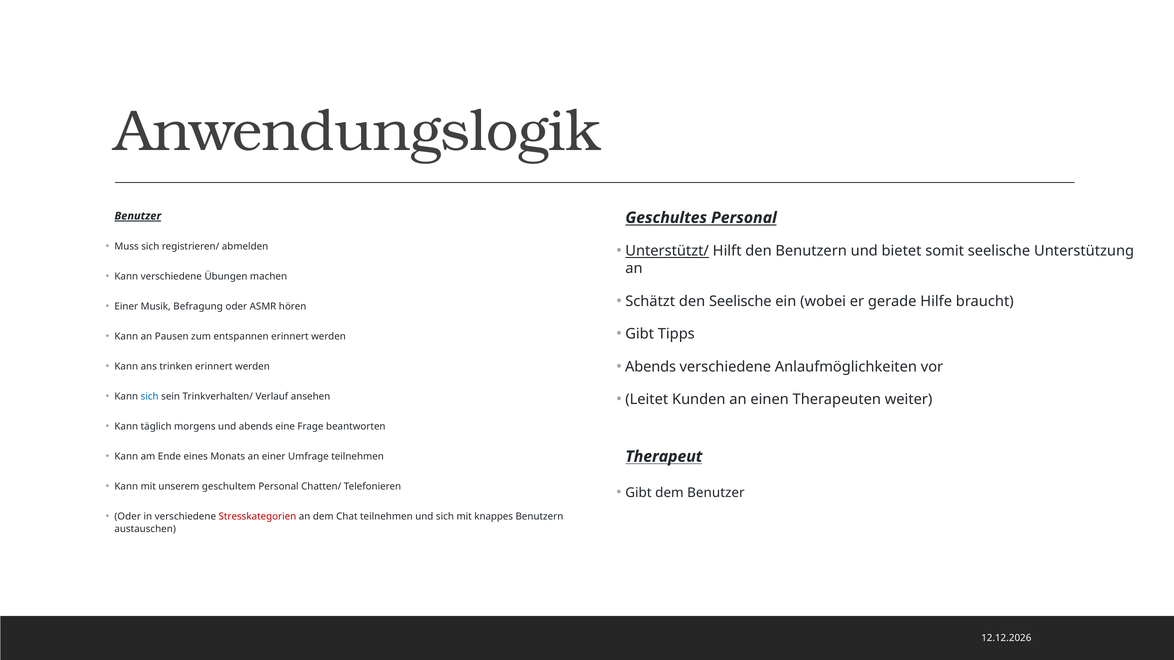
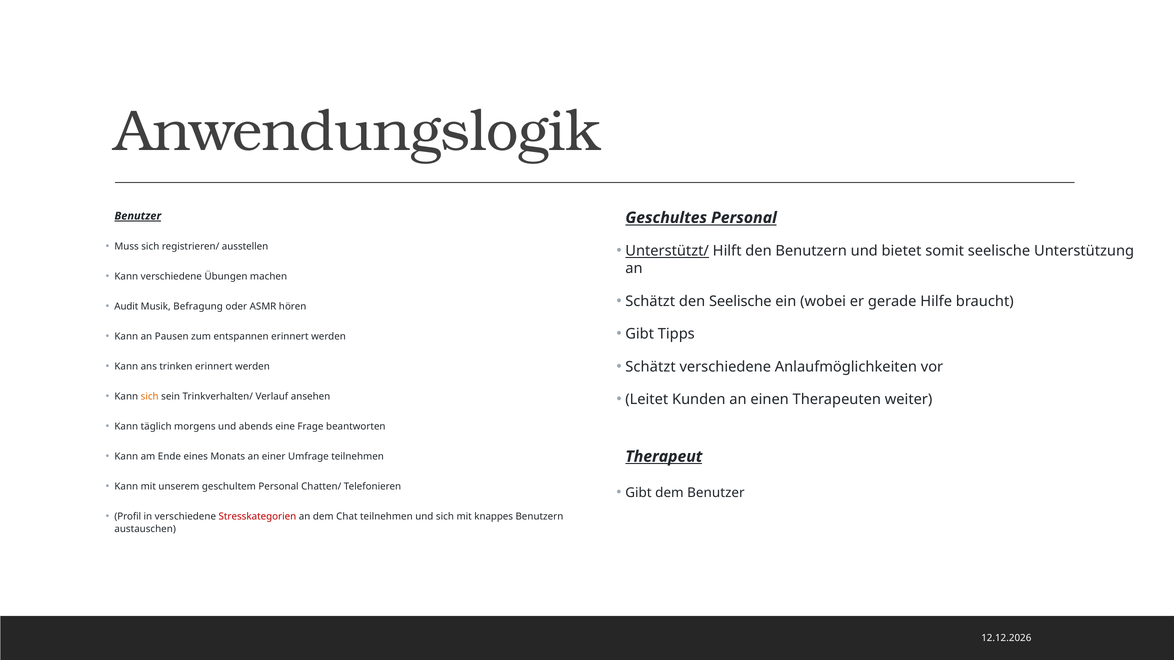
abmelden: abmelden -> ausstellen (245, 247)
Einer: Einer -> Audit (126, 307)
Abends: Abends -> Schätzt (650, 367)
sich colour: blue -> orange (150, 397)
Therapeut underline: none -> present (664, 457)
Oder: Oder -> Profil (128, 517)
